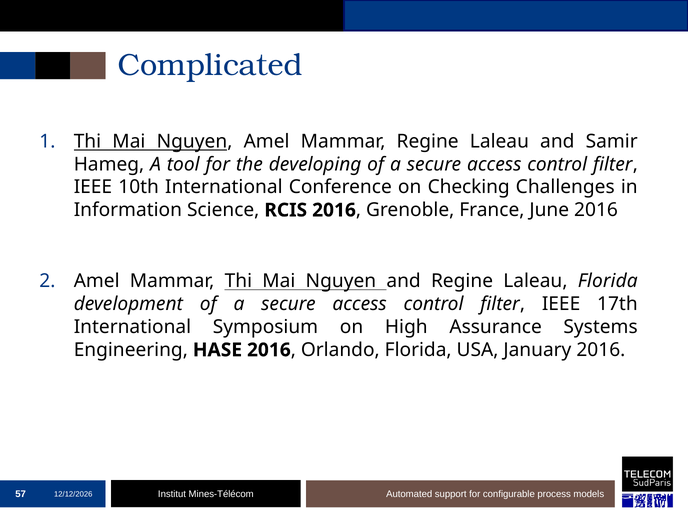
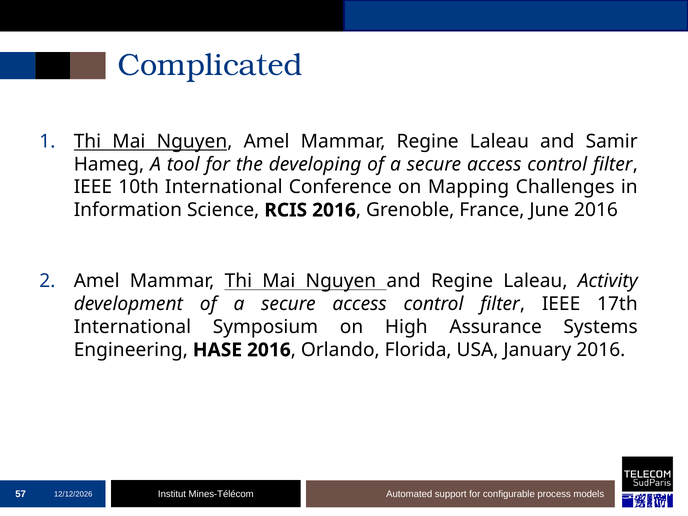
Checking: Checking -> Mapping (469, 187)
Laleau Florida: Florida -> Activity (608, 281)
